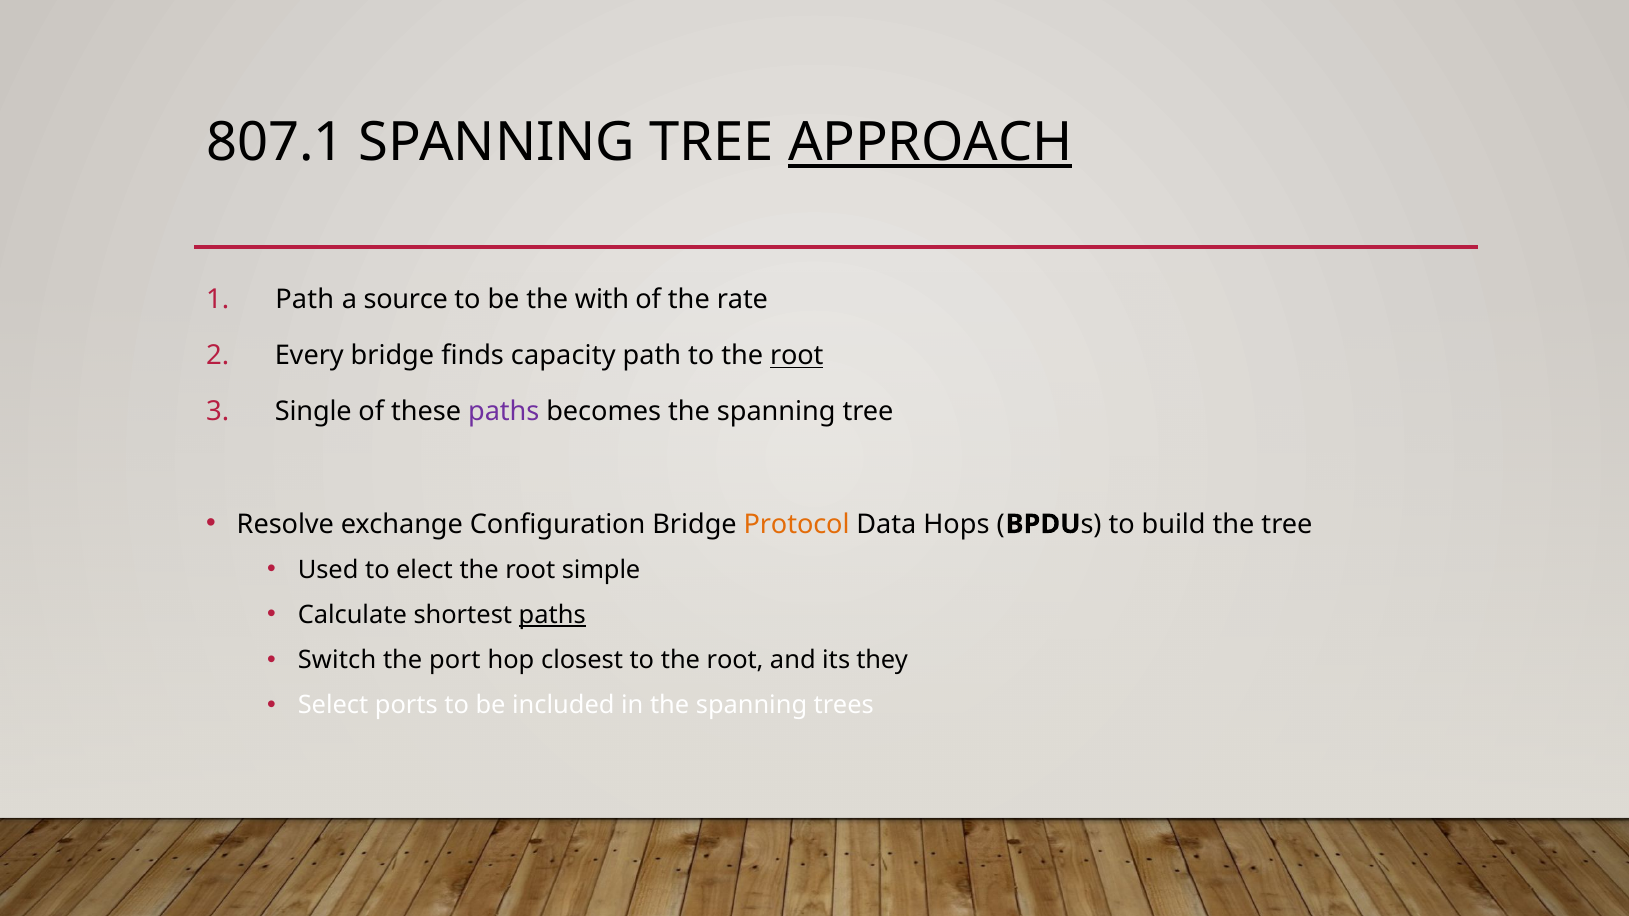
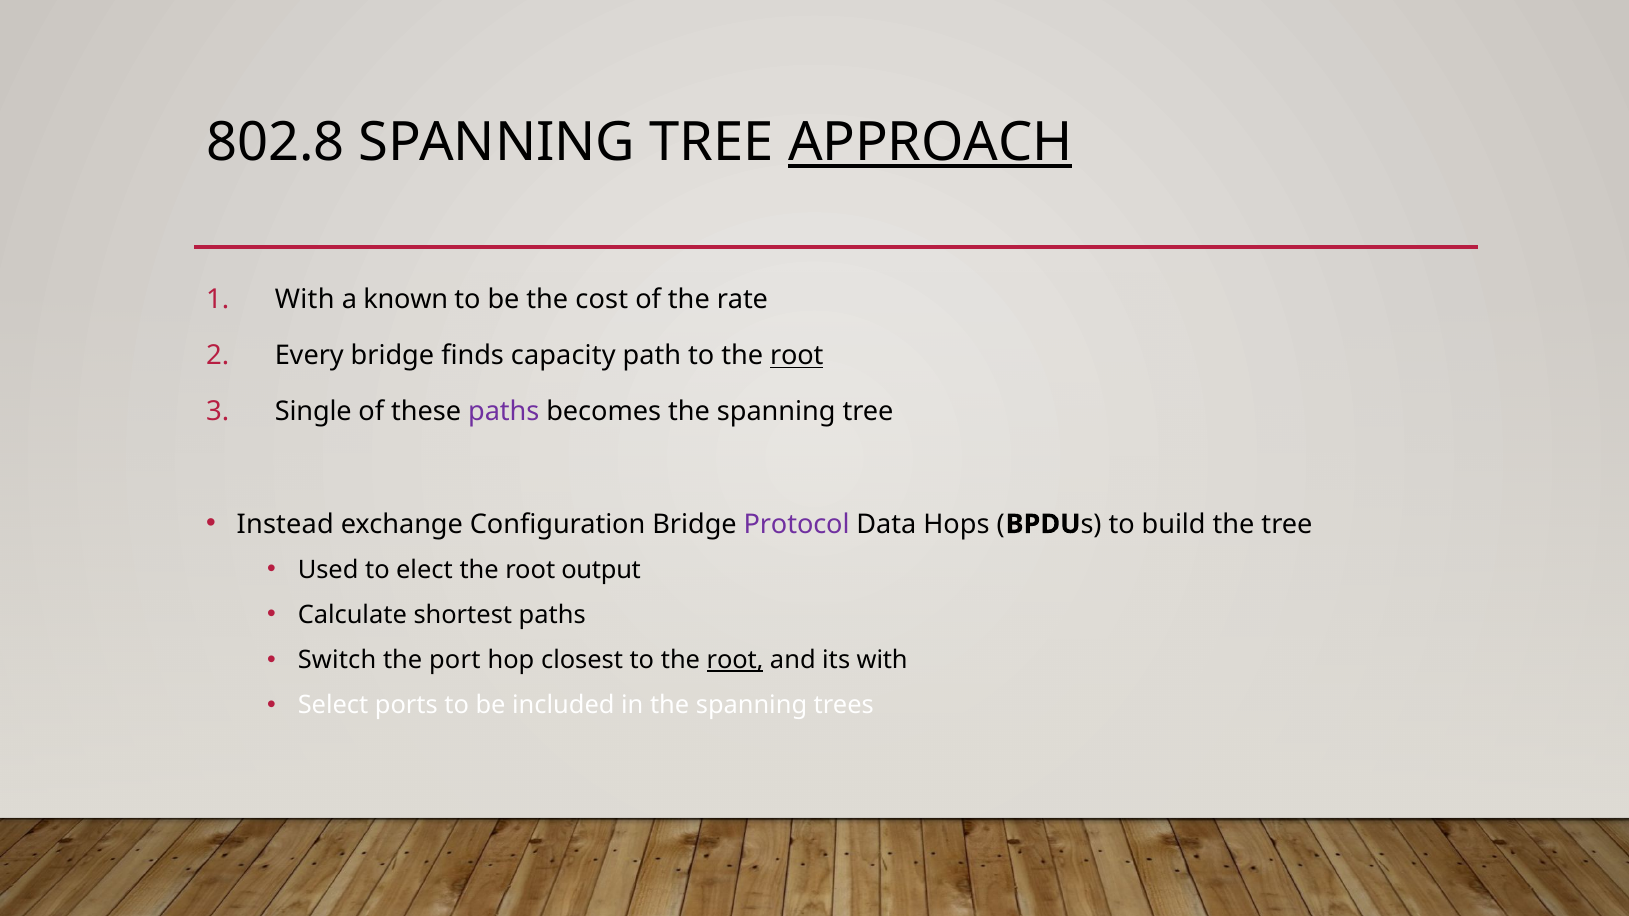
807.1: 807.1 -> 802.8 (276, 143)
Path: Path -> With (305, 300)
source: source -> known (406, 300)
with: with -> cost (602, 300)
Resolve: Resolve -> Instead (285, 524)
Protocol colour: orange -> purple (797, 524)
simple: simple -> output (601, 570)
paths underline: present -> none (552, 615)
root underline: none -> present (735, 660)
its they: they -> with (882, 660)
